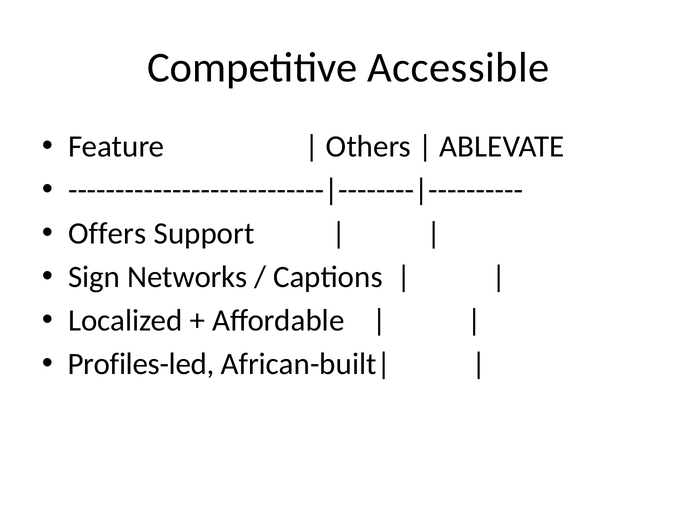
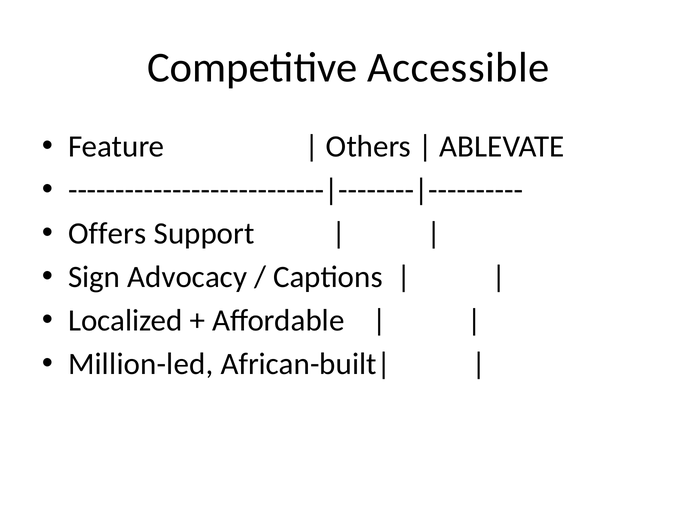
Networks: Networks -> Advocacy (187, 277)
Profiles-led: Profiles-led -> Million-led (141, 364)
